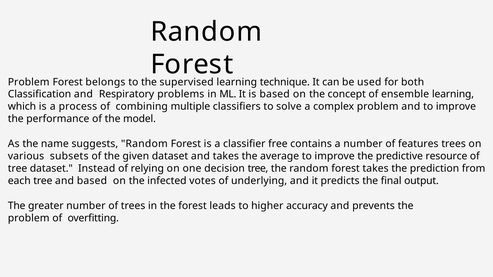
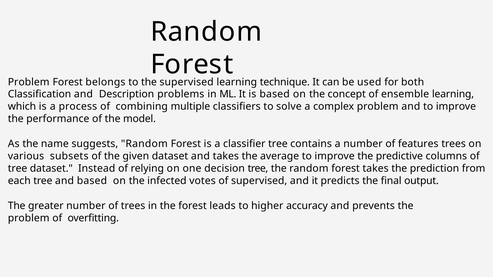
Respiratory: Respiratory -> Description (127, 94)
classifier free: free -> tree (278, 144)
resource: resource -> columns (446, 156)
of underlying: underlying -> supervised (259, 181)
